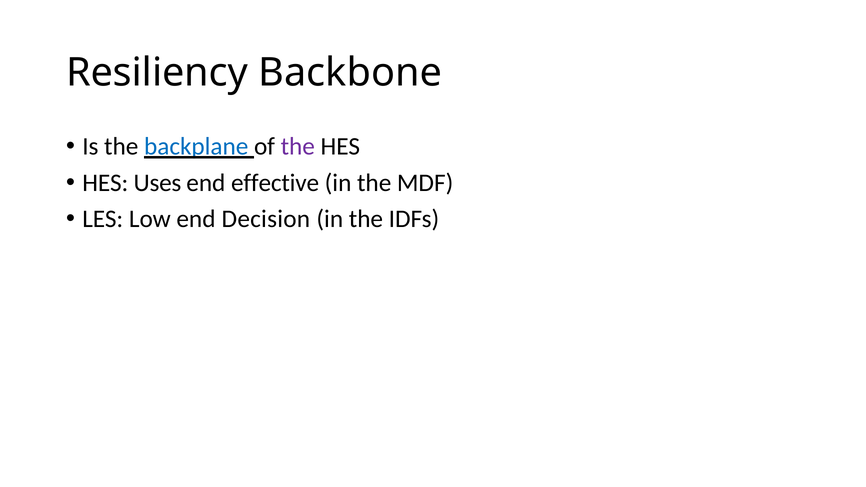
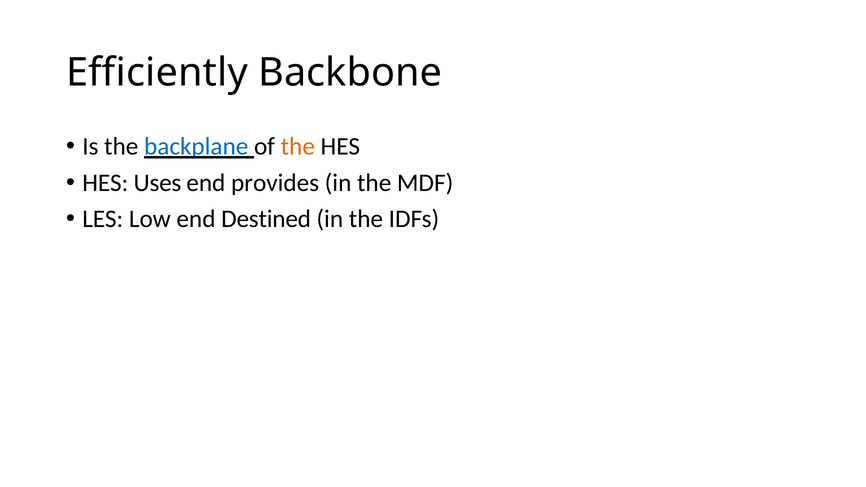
Resiliency: Resiliency -> Efficiently (157, 73)
the colour: purple -> orange (298, 146)
effective: effective -> provides (275, 183)
Decision: Decision -> Destined (266, 219)
